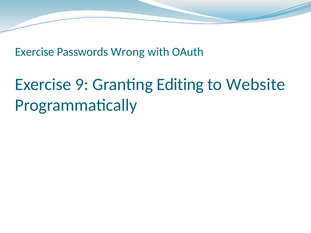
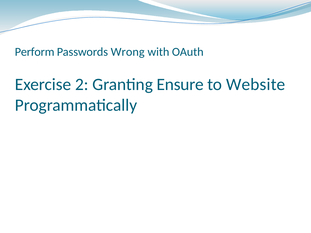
Exercise: Exercise -> Perform (35, 52)
9: 9 -> 2 (82, 85)
Editing: Editing -> Ensure (180, 85)
